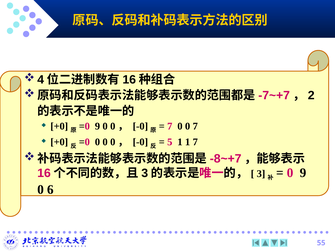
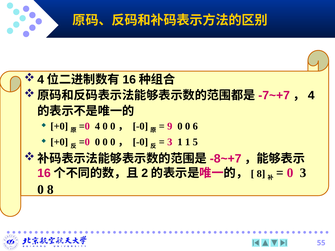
2: 2 -> 4 (311, 95)
9: 9 -> 4 (97, 126)
7: 7 -> 9 (170, 126)
0 7: 7 -> 6 (195, 126)
5: 5 -> 3 (170, 142)
1 7: 7 -> 5 (195, 142)
3: 3 -> 2 (145, 173)
3: 3 -> 8 (261, 174)
0 9: 9 -> 3 (303, 173)
0 6: 6 -> 8 (50, 190)
